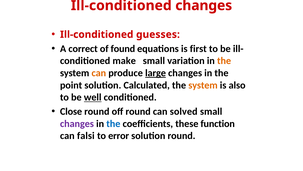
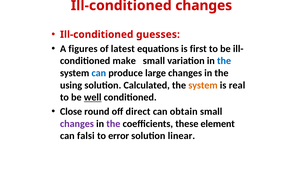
correct: correct -> figures (83, 49)
found: found -> latest (123, 49)
the colour: orange -> blue (224, 61)
can colour: orange -> blue (99, 73)
large underline: present -> none (156, 73)
point: point -> using (71, 85)
also: also -> real (237, 85)
off round: round -> direct (138, 111)
solved: solved -> obtain (184, 111)
the colour: blue -> purple (113, 123)
function: function -> element (218, 123)
solution round: round -> linear (181, 135)
